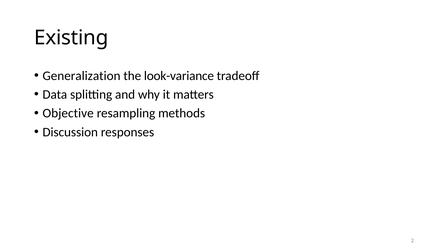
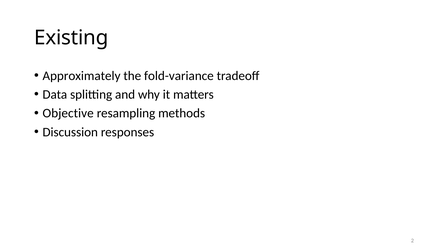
Generalization: Generalization -> Approximately (82, 76)
look-variance: look-variance -> fold-variance (179, 76)
